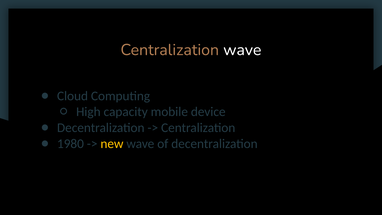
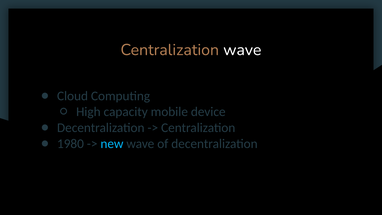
new colour: yellow -> light blue (112, 144)
